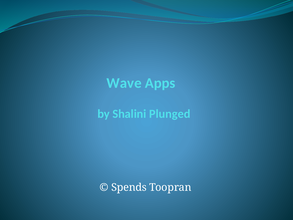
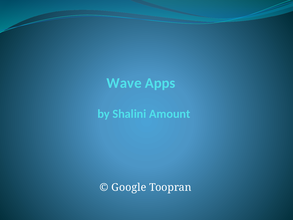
Plunged: Plunged -> Amount (170, 114)
Spends: Spends -> Google (129, 187)
